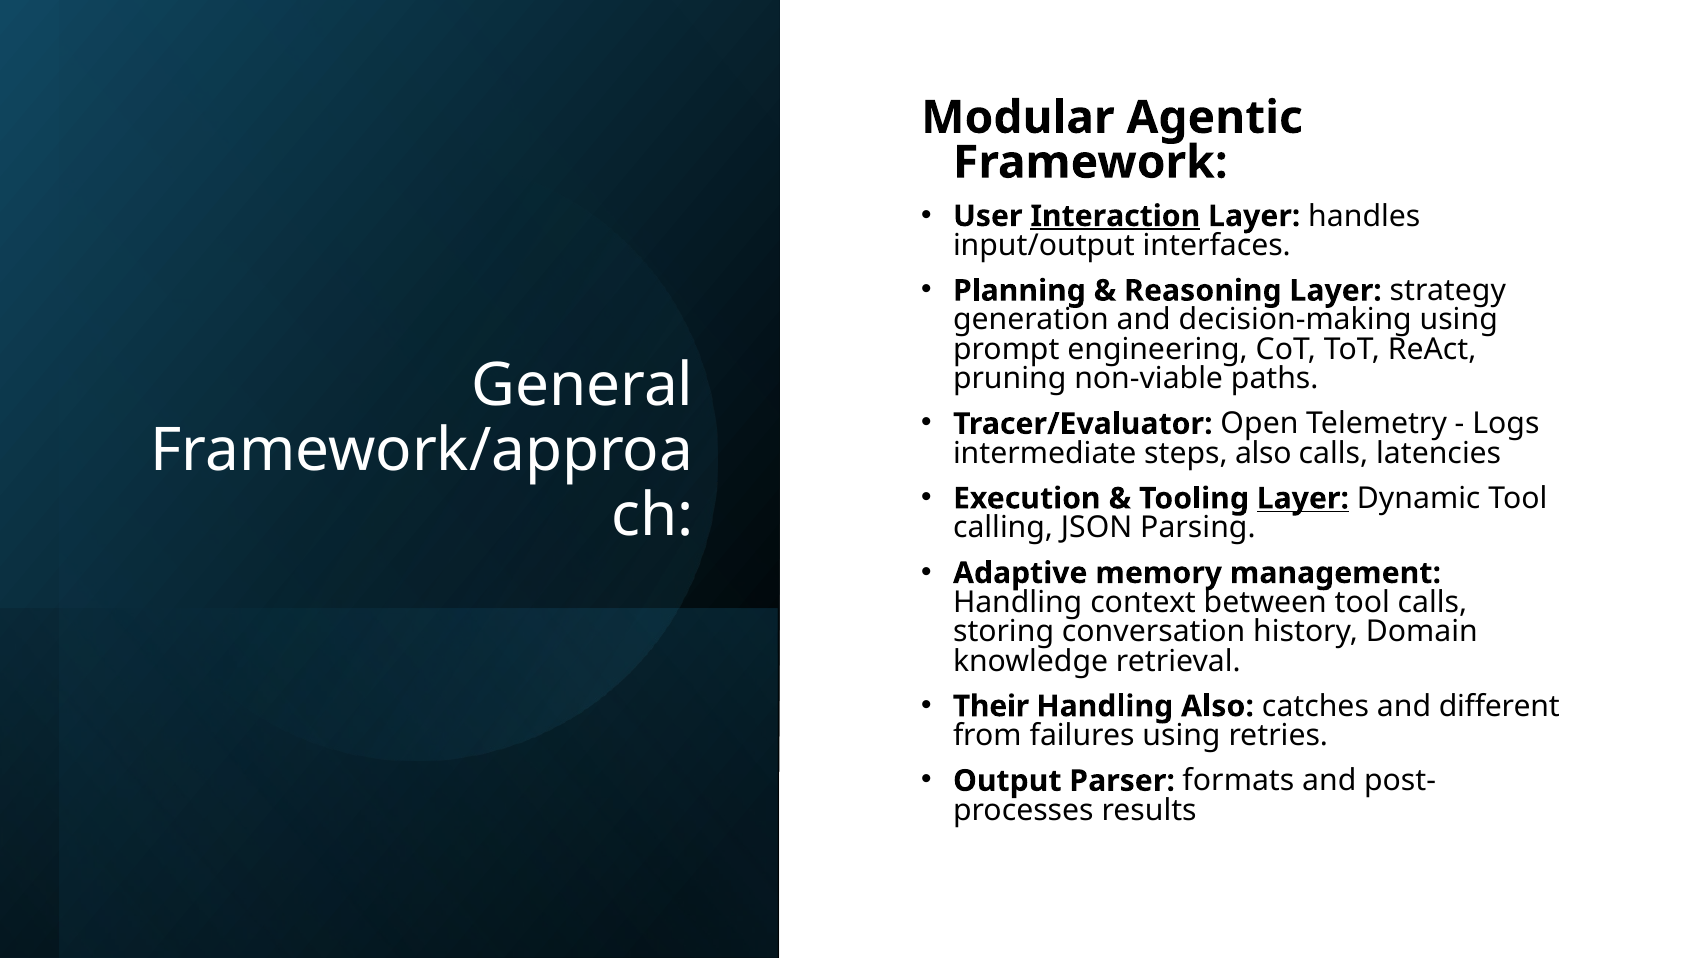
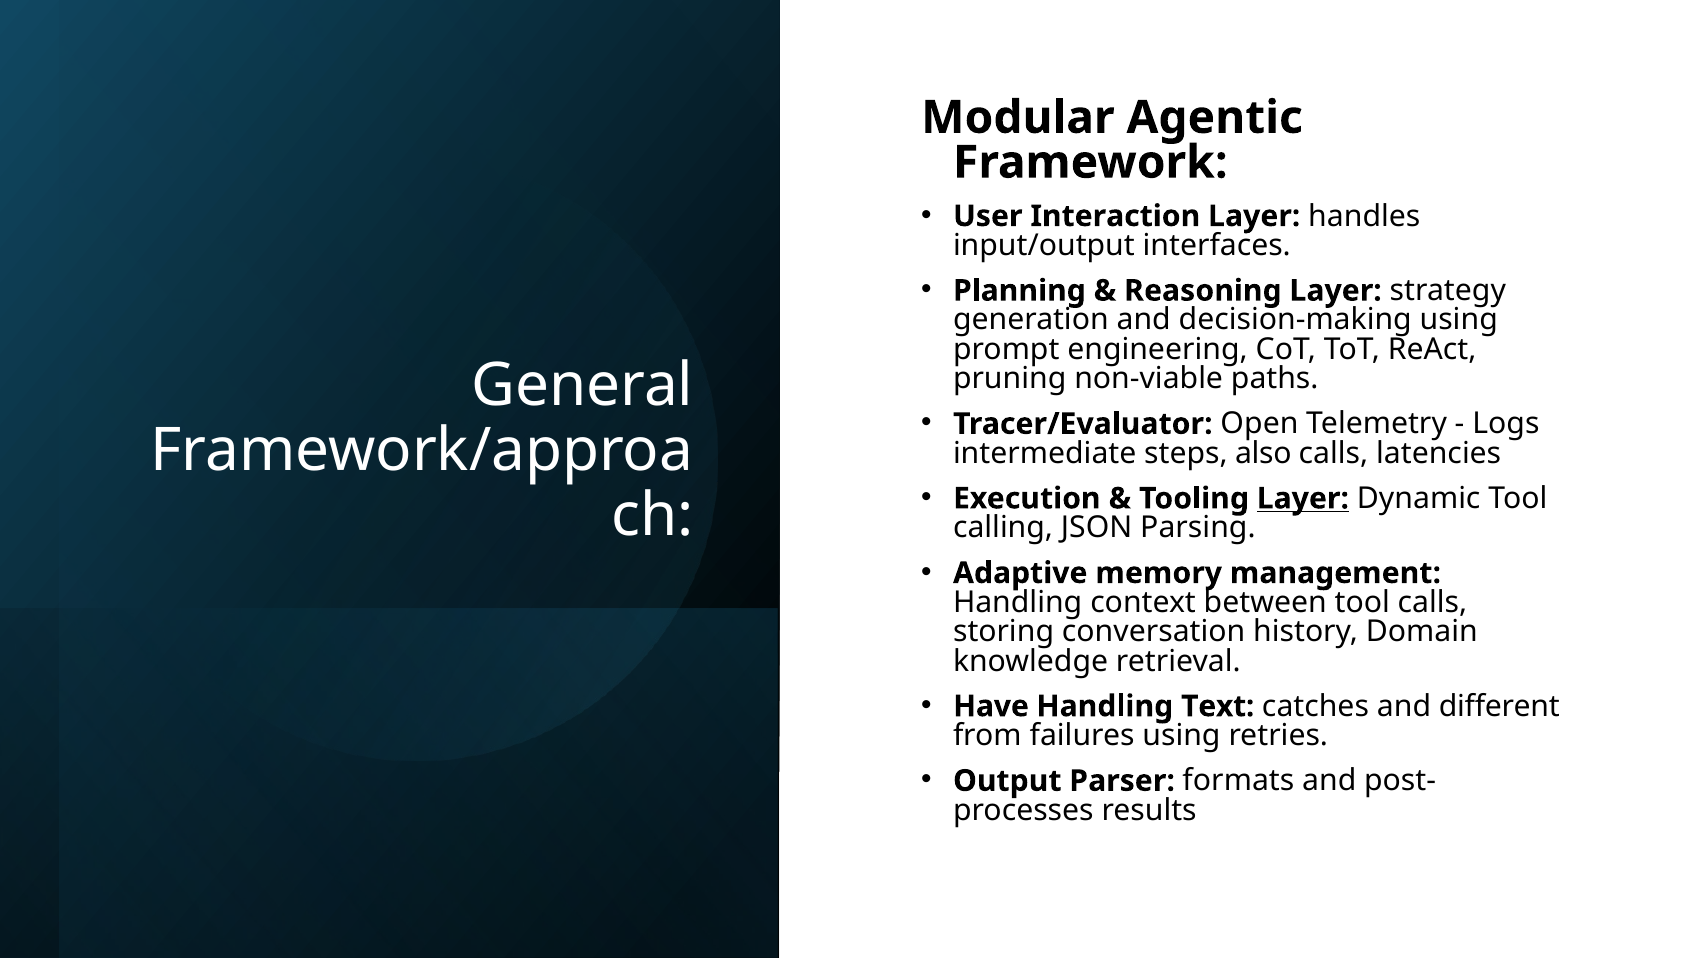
Interaction underline: present -> none (1115, 216)
Their: Their -> Have (991, 706)
Handling Also: Also -> Text (1218, 706)
